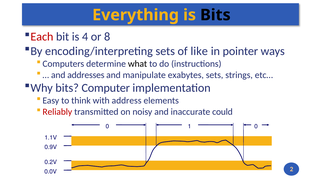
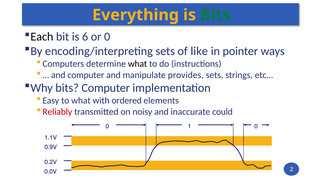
Bits colour: black -> green (215, 15)
Each colour: red -> black (42, 37)
4: 4 -> 6 (85, 37)
or 8: 8 -> 0 (107, 37)
and addresses: addresses -> computer (86, 75)
exabytes: exabytes -> provides (186, 75)
to think: think -> what (81, 101)
address: address -> ordered (127, 101)
